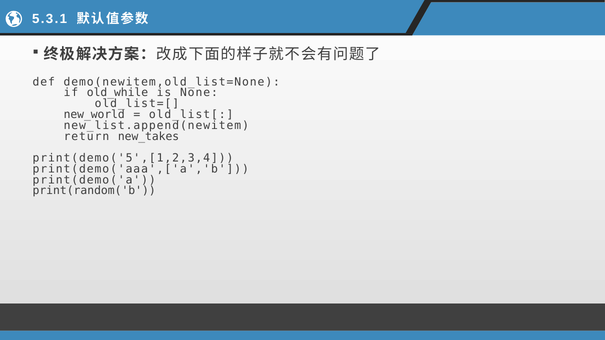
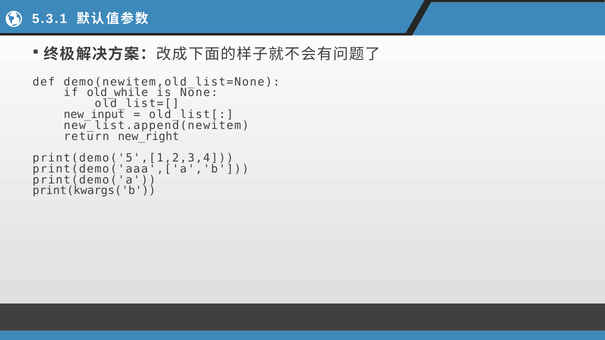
new_world: new_world -> new_input (94, 115)
new_takes: new_takes -> new_right (149, 136)
print(random('b: print(random('b -> print(kwargs('b (94, 191)
